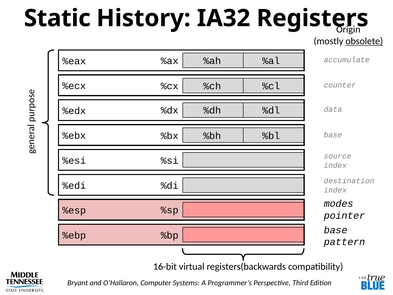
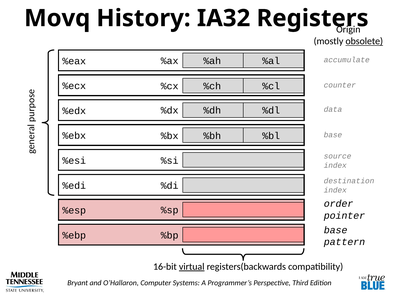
Static: Static -> Movq (57, 18)
modes: modes -> order (339, 204)
virtual underline: none -> present (192, 266)
